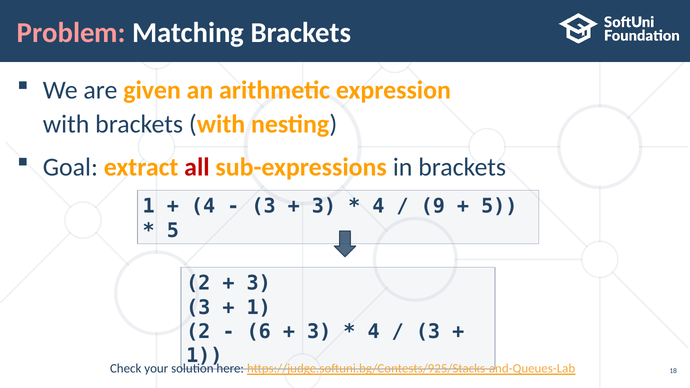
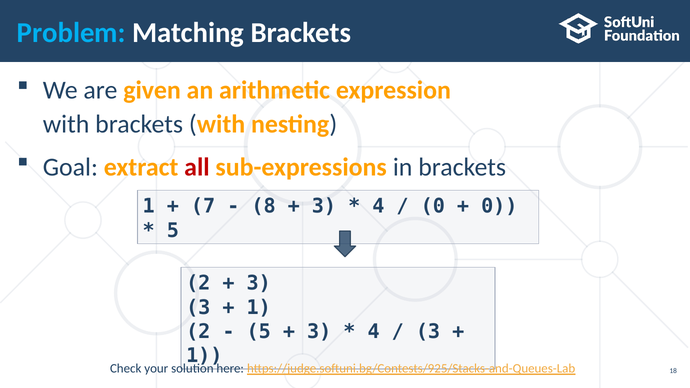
Problem colour: pink -> light blue (71, 33)
4: 4 -> 7 (203, 206)
3: 3 -> 8 (264, 206)
9: 9 -> 0 (433, 206)
5: 5 -> 0 (499, 206)
6: 6 -> 5 (259, 332)
